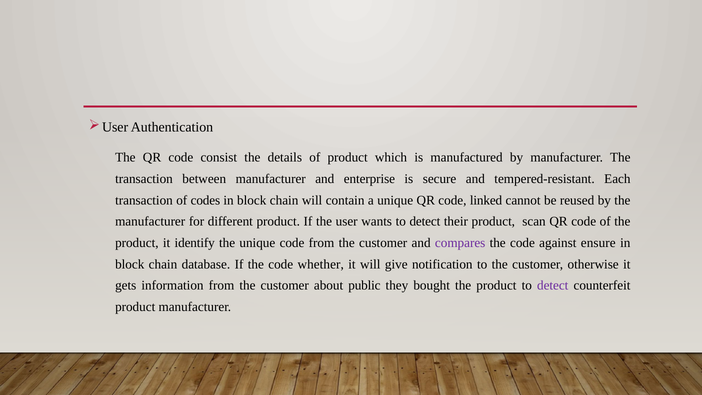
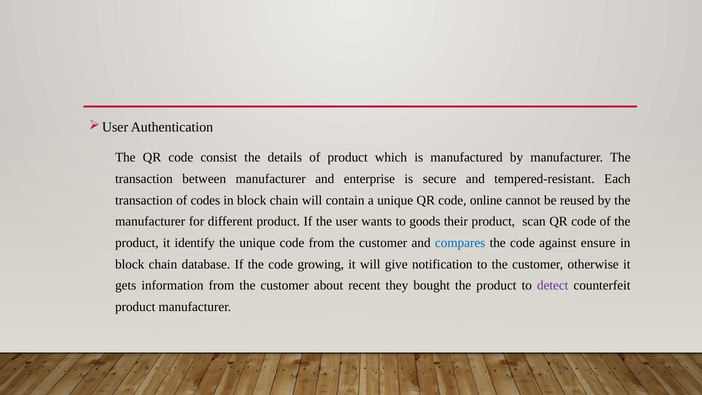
linked: linked -> online (486, 200)
wants to detect: detect -> goods (425, 222)
compares colour: purple -> blue (460, 243)
whether: whether -> growing (321, 264)
public: public -> recent (364, 285)
